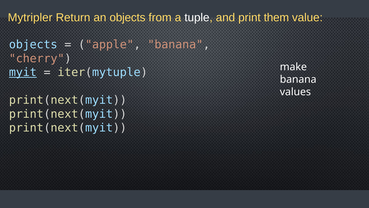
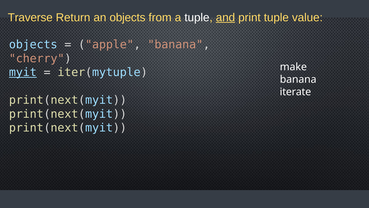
Mytripler: Mytripler -> Traverse (30, 17)
and underline: none -> present (225, 17)
print them: them -> tuple (276, 17)
values: values -> iterate (295, 92)
